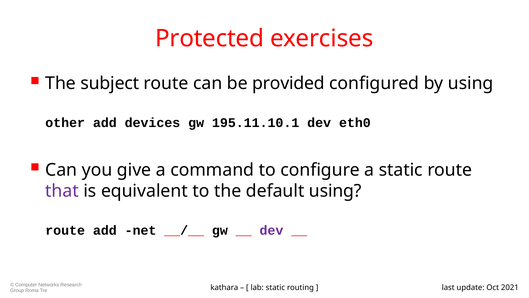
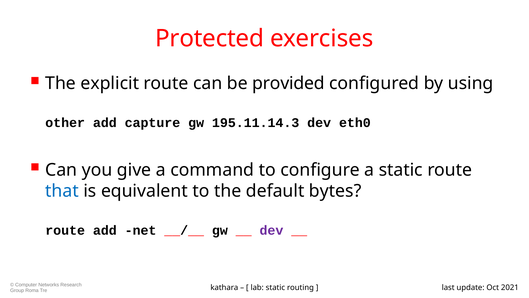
subject: subject -> explicit (110, 83)
devices: devices -> capture (152, 123)
195.11.10.1: 195.11.10.1 -> 195.11.14.3 (256, 123)
that colour: purple -> blue (62, 191)
default using: using -> bytes (335, 191)
